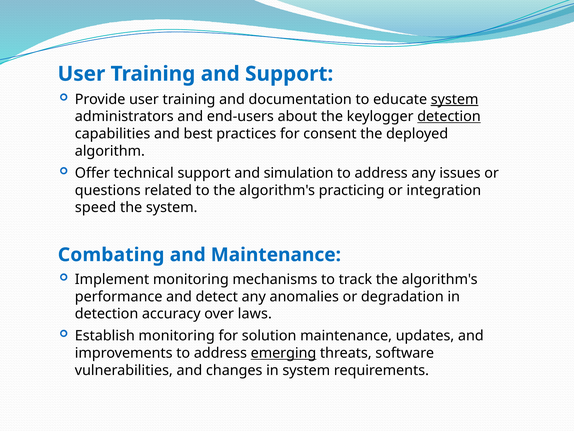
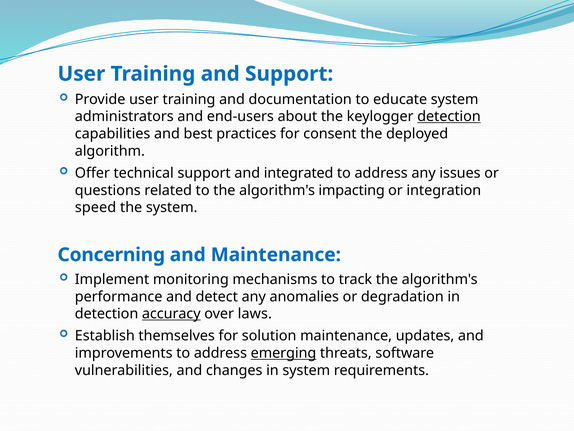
system underline: present -> none (455, 99)
simulation: simulation -> integrated (299, 173)
practicing: practicing -> impacting (352, 190)
Combating: Combating -> Concerning (111, 255)
accuracy underline: none -> present (171, 314)
Establish monitoring: monitoring -> themselves (177, 336)
